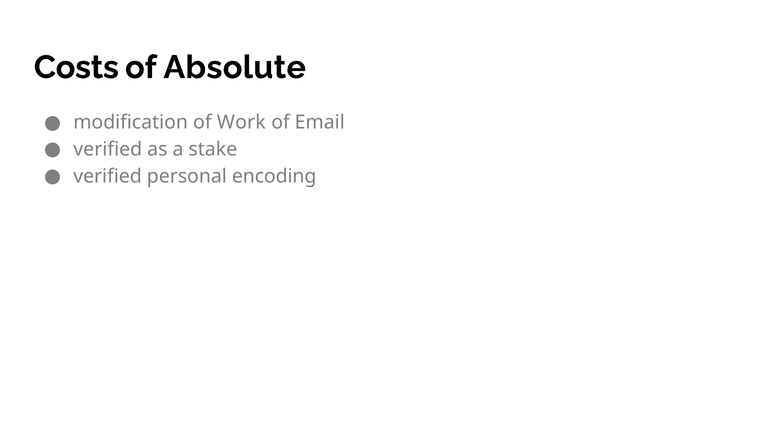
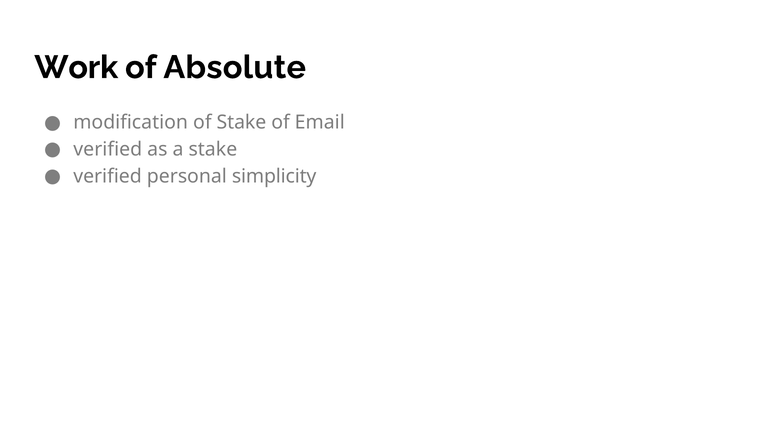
Costs: Costs -> Work (76, 67)
of Work: Work -> Stake (241, 123)
encoding: encoding -> simplicity (274, 176)
